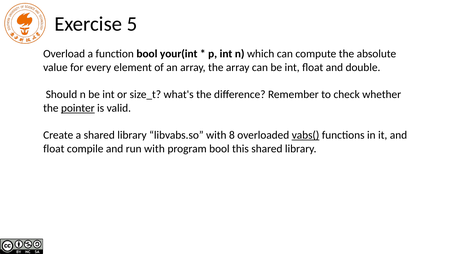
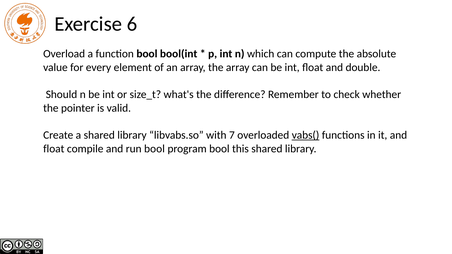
5: 5 -> 6 (132, 24)
your(int: your(int -> bool(int (179, 54)
pointer underline: present -> none (78, 108)
8: 8 -> 7 (232, 135)
run with: with -> bool (154, 149)
